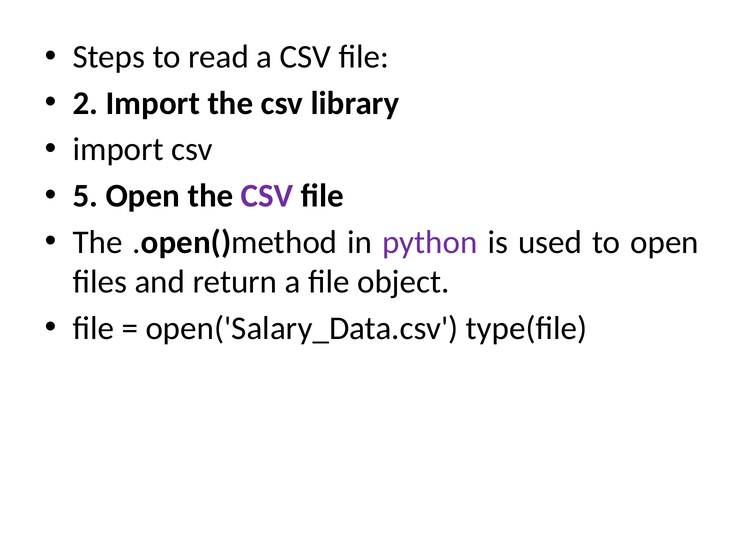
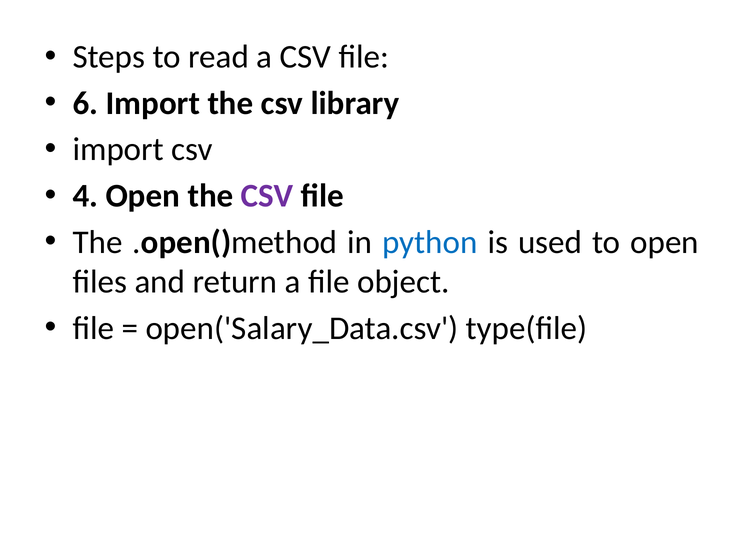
2: 2 -> 6 (85, 103)
5: 5 -> 4 (85, 196)
python colour: purple -> blue (430, 242)
